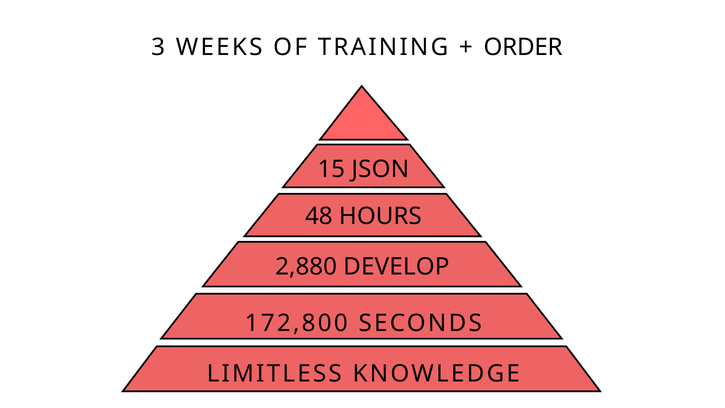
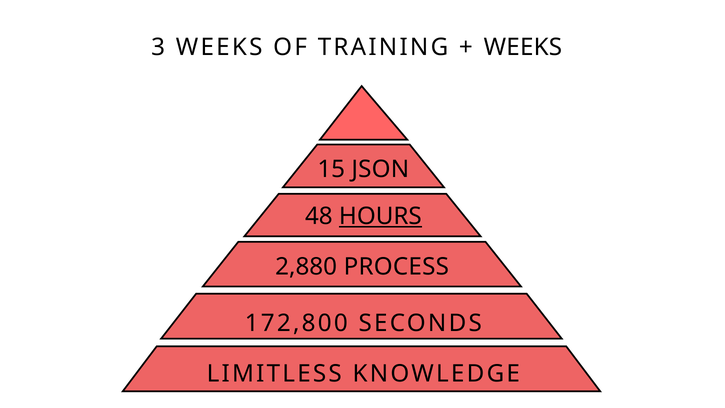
ORDER: ORDER -> WEEKS (523, 47)
HOURS underline: none -> present (380, 216)
DEVELOP: DEVELOP -> PROCESS (396, 267)
